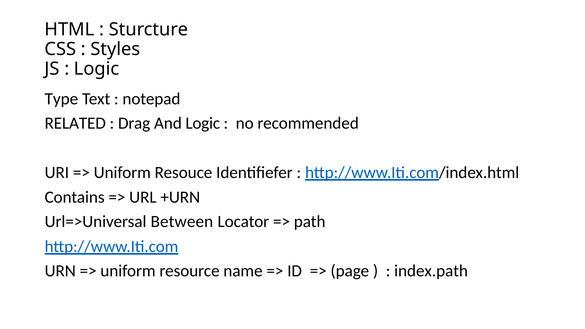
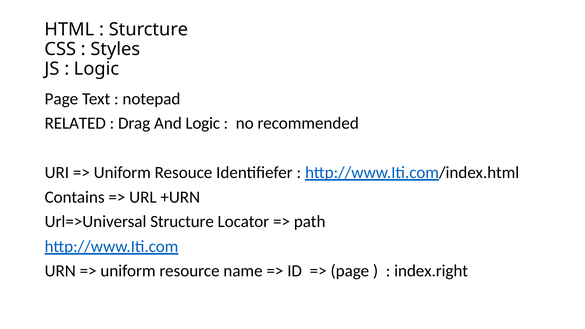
Type: Type -> Page (61, 99)
Between: Between -> Structure (182, 222)
index.path: index.path -> index.right (431, 271)
